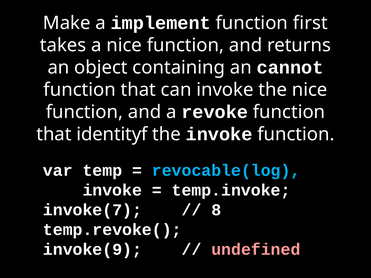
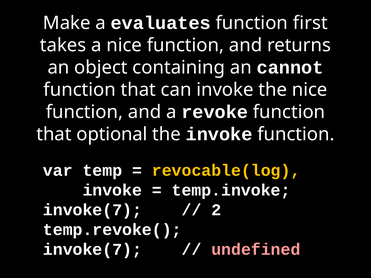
implement: implement -> evaluates (161, 23)
identityf: identityf -> optional (112, 134)
revocable(log colour: light blue -> yellow (226, 171)
8: 8 -> 2 (216, 210)
invoke(9: invoke(9 -> invoke(7 (92, 250)
